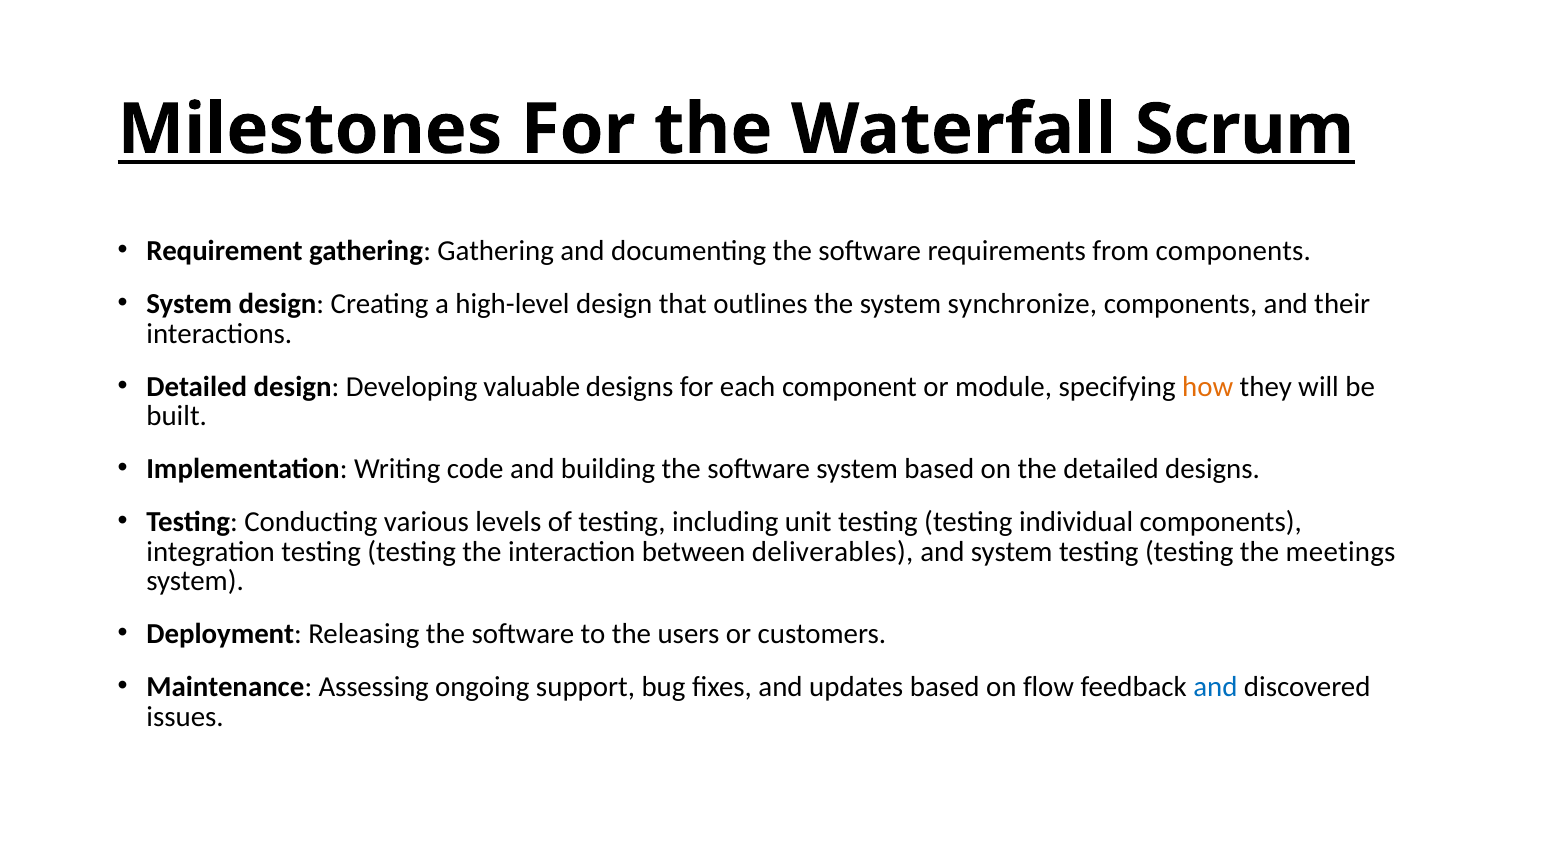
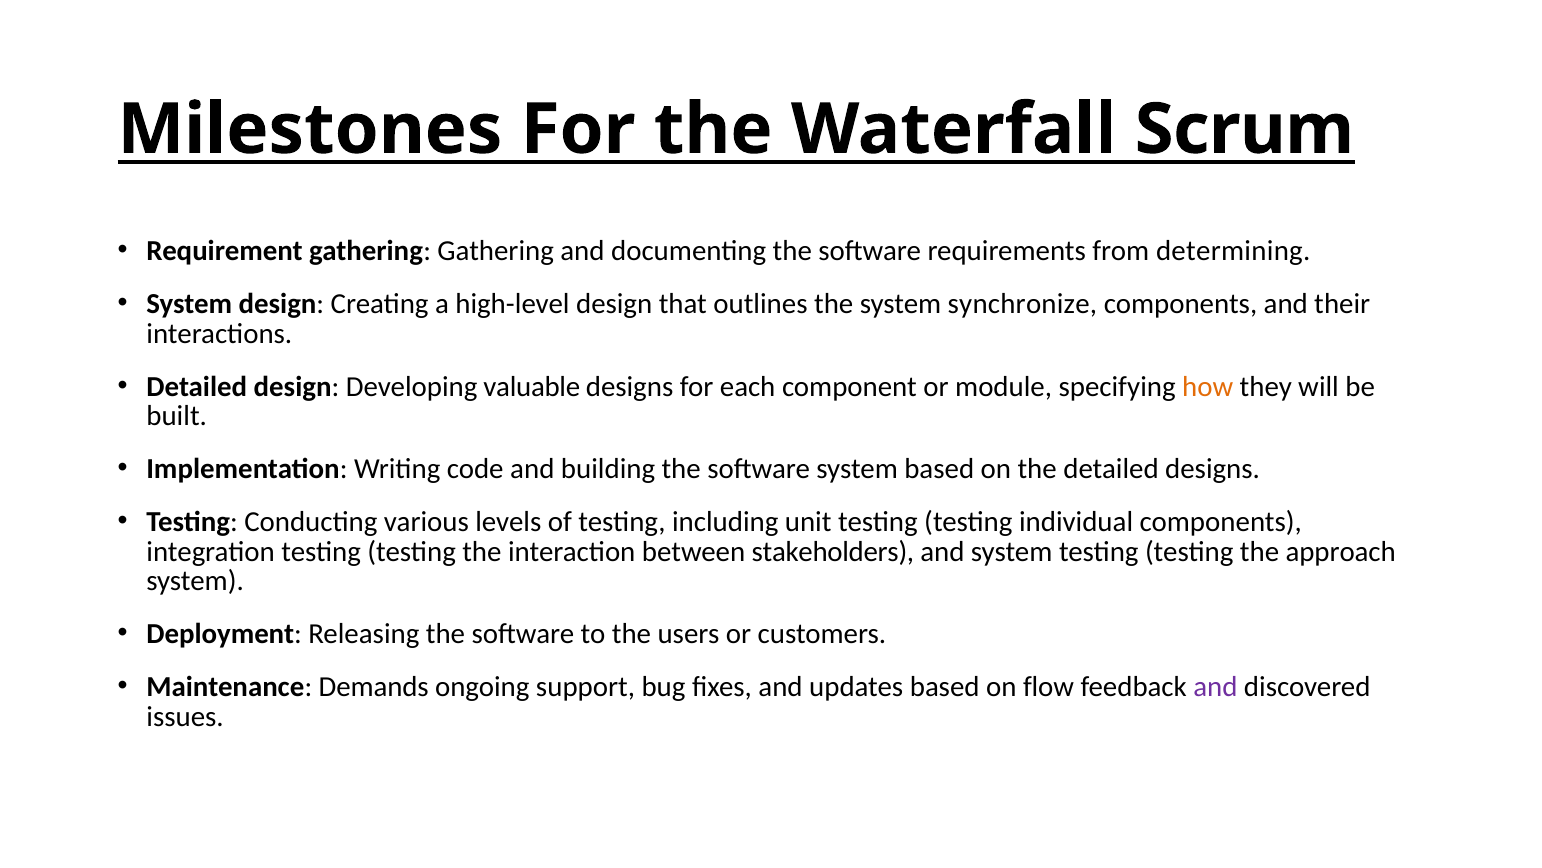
from components: components -> determining (1233, 251)
deliverables: deliverables -> stakeholders (833, 551)
meetings: meetings -> approach (1341, 551)
Assessing: Assessing -> Demands (374, 686)
and colour: blue -> purple (1215, 686)
